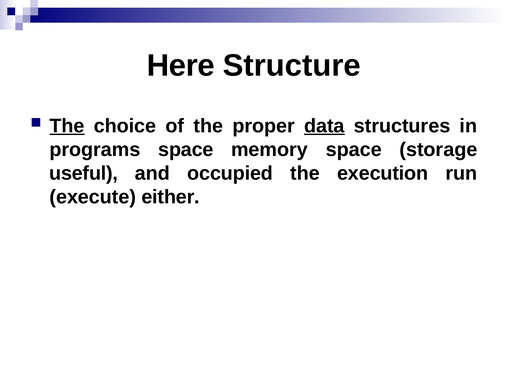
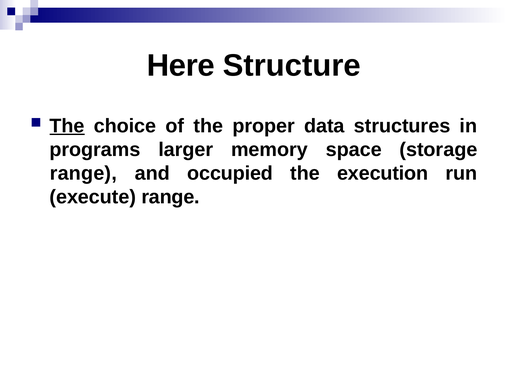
data underline: present -> none (324, 126)
programs space: space -> larger (186, 150)
useful: useful -> range (83, 173)
execute either: either -> range (171, 197)
